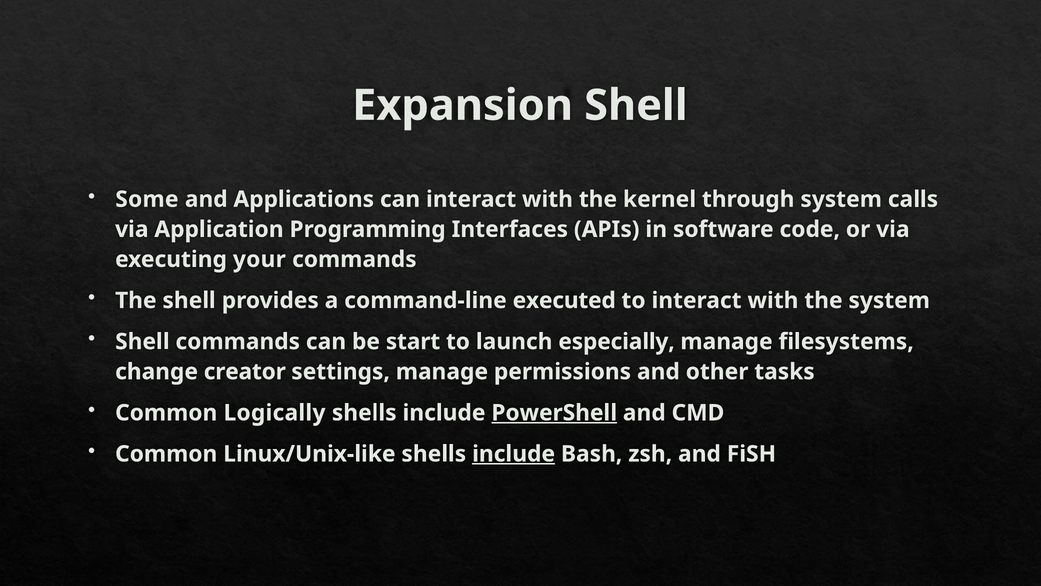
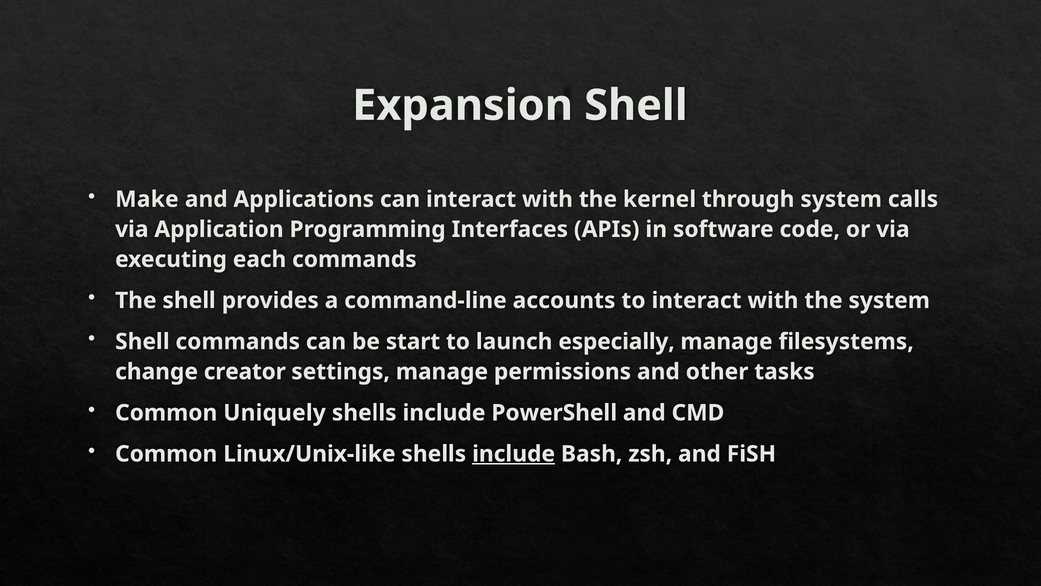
Some: Some -> Make (147, 199)
your: your -> each (260, 259)
executed: executed -> accounts (564, 300)
Logically: Logically -> Uniquely (275, 413)
PowerShell underline: present -> none (554, 413)
